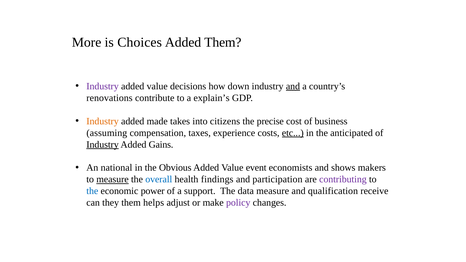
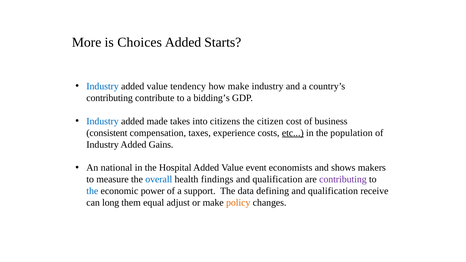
Added Them: Them -> Starts (223, 42)
Industry colour: purple -> blue (103, 86)
decisions: decisions -> tendency (188, 86)
how down: down -> make (238, 86)
and underline: present -> none (293, 86)
renovations: renovations -> contributing (110, 98)
explain’s: explain’s -> bidding’s (212, 98)
Industry colour: orange -> blue (103, 121)
precise: precise -> citizen (270, 121)
assuming: assuming -> consistent (107, 133)
anticipated: anticipated -> population (351, 133)
Industry underline: present -> none (103, 145)
Obvious: Obvious -> Hospital (175, 168)
measure underline: present -> none (112, 180)
participation: participation -> qualification (277, 180)
data measure: measure -> defining (273, 191)
they: they -> long (111, 203)
helps: helps -> equal (154, 203)
policy colour: purple -> orange (238, 203)
